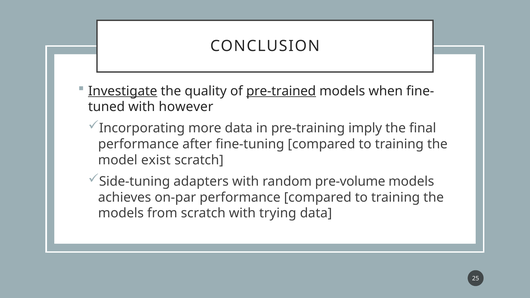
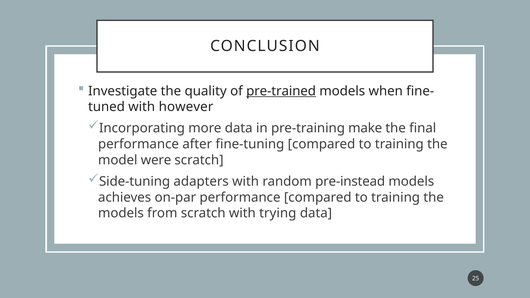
Investigate underline: present -> none (123, 91)
imply: imply -> make (365, 128)
exist: exist -> were (156, 160)
pre-volume: pre-volume -> pre-instead (350, 182)
